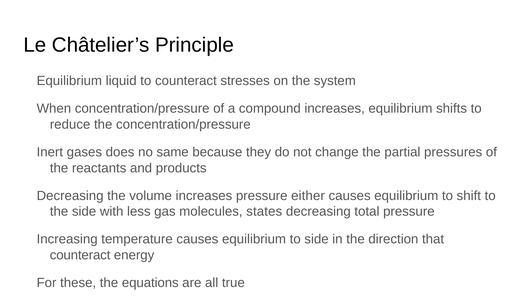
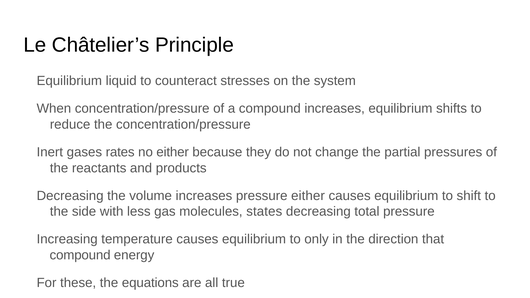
does: does -> rates (120, 152)
no same: same -> either (173, 152)
to side: side -> only (317, 239)
counteract: counteract -> compound (80, 255)
